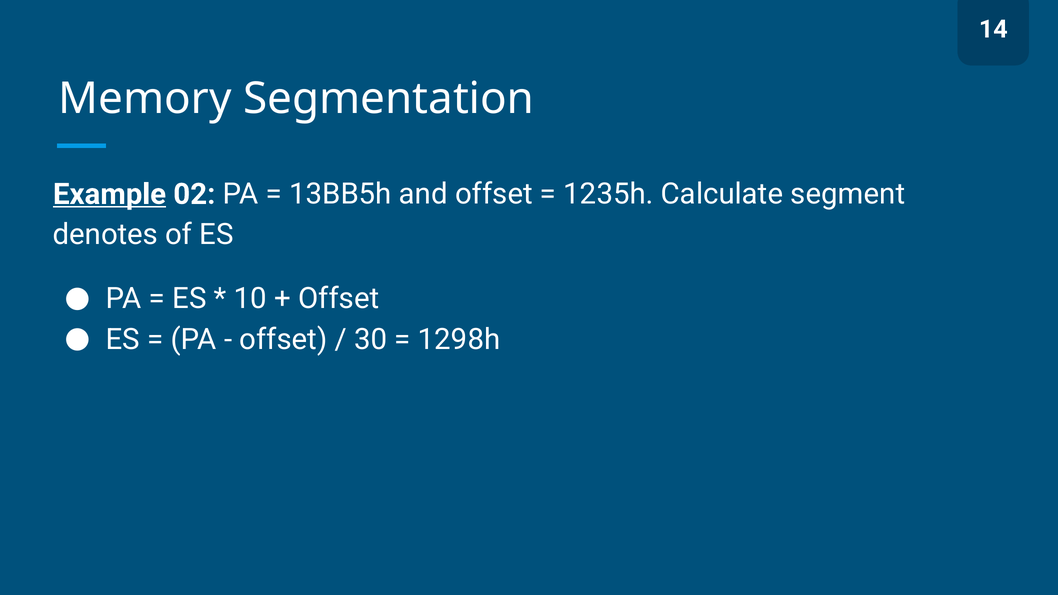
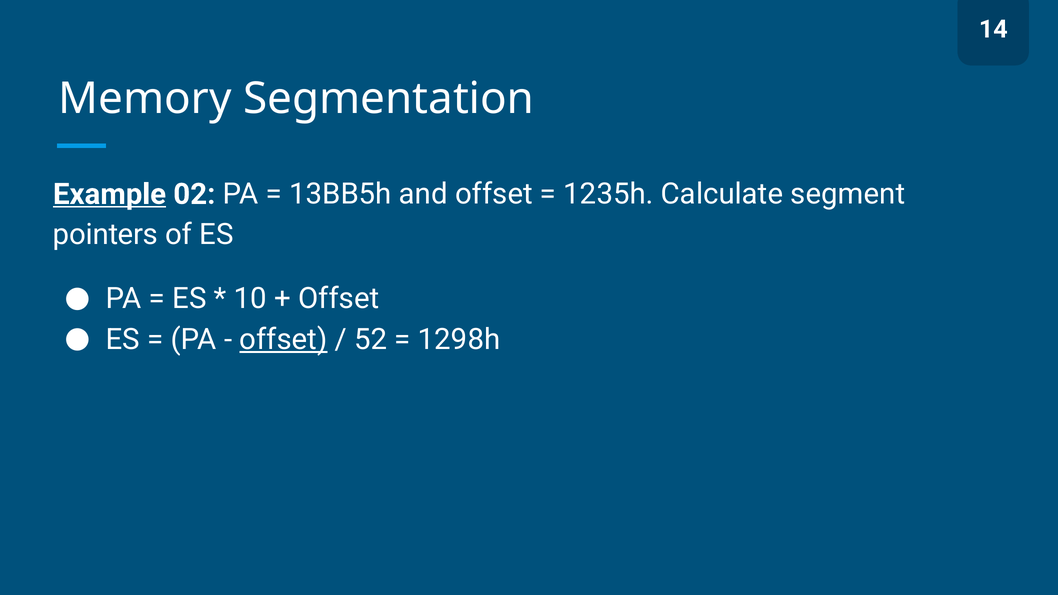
denotes: denotes -> pointers (105, 235)
offset underline: none -> present (283, 339)
30: 30 -> 52 (371, 339)
